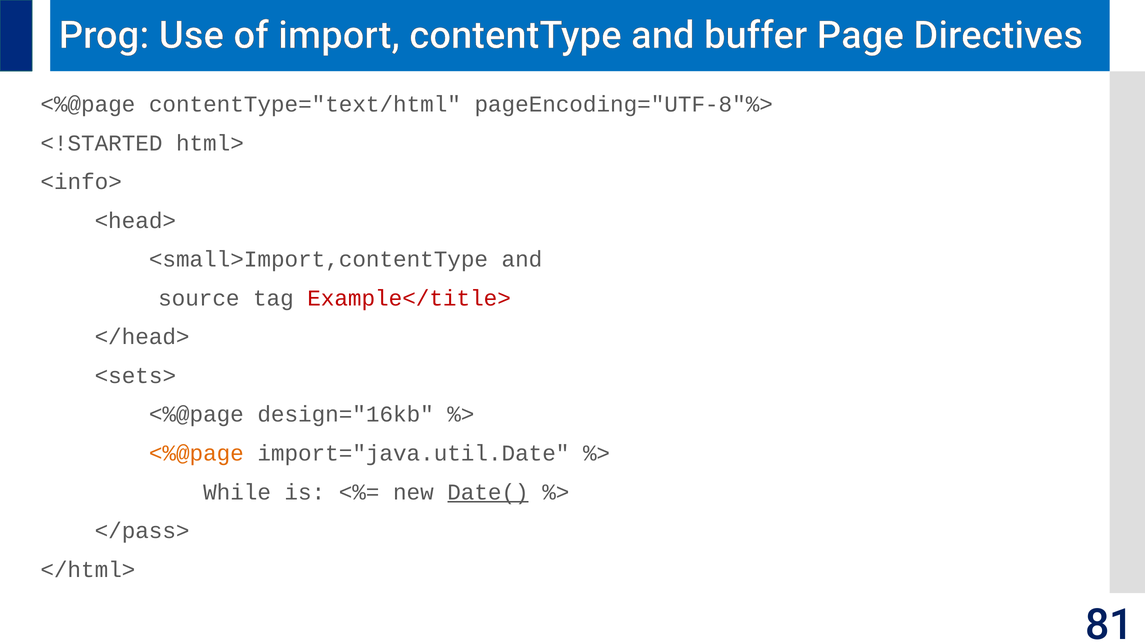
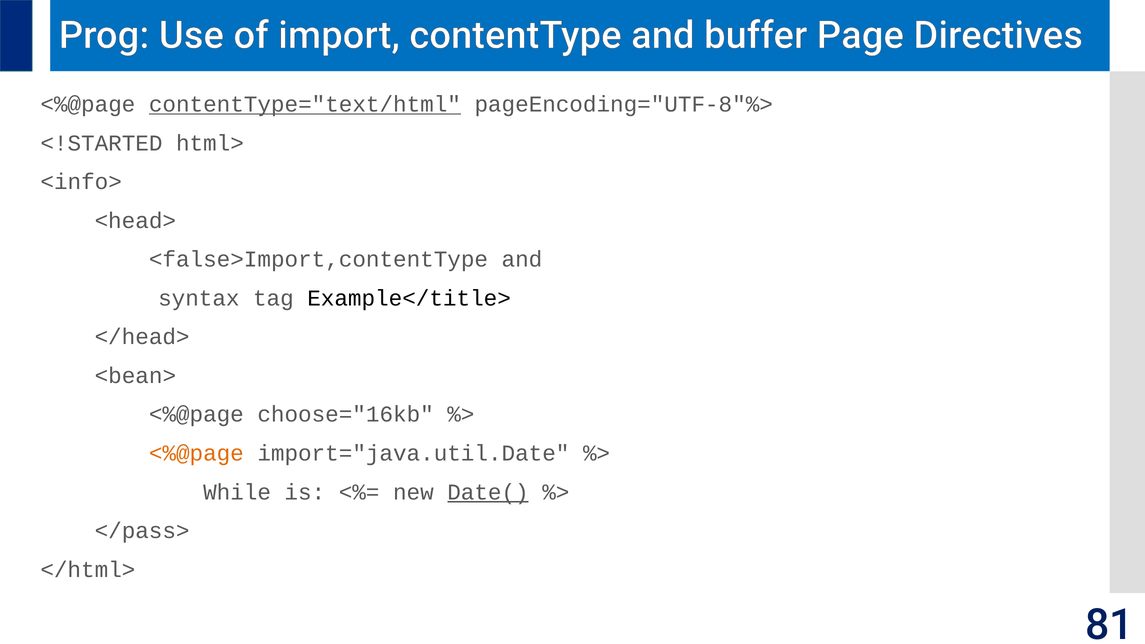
contentType="text/html underline: none -> present (305, 104)
<small>Import,contentType: <small>Import,contentType -> <false>Import,contentType (318, 259)
source: source -> syntax (199, 298)
Example</title> colour: red -> black (409, 298)
<sets>: <sets> -> <bean> (135, 376)
design="16kb: design="16kb -> choose="16kb (346, 415)
